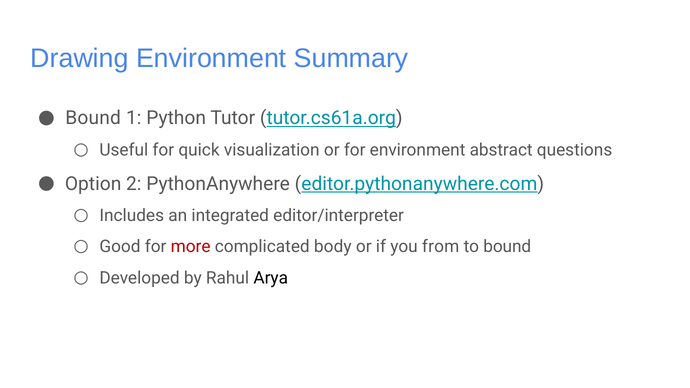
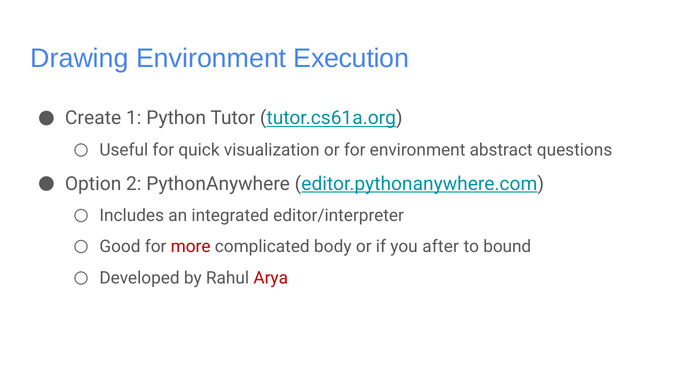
Summary: Summary -> Execution (351, 58)
Bound: Bound -> Create (93, 118)
from: from -> after (441, 247)
Arya colour: black -> red (271, 278)
